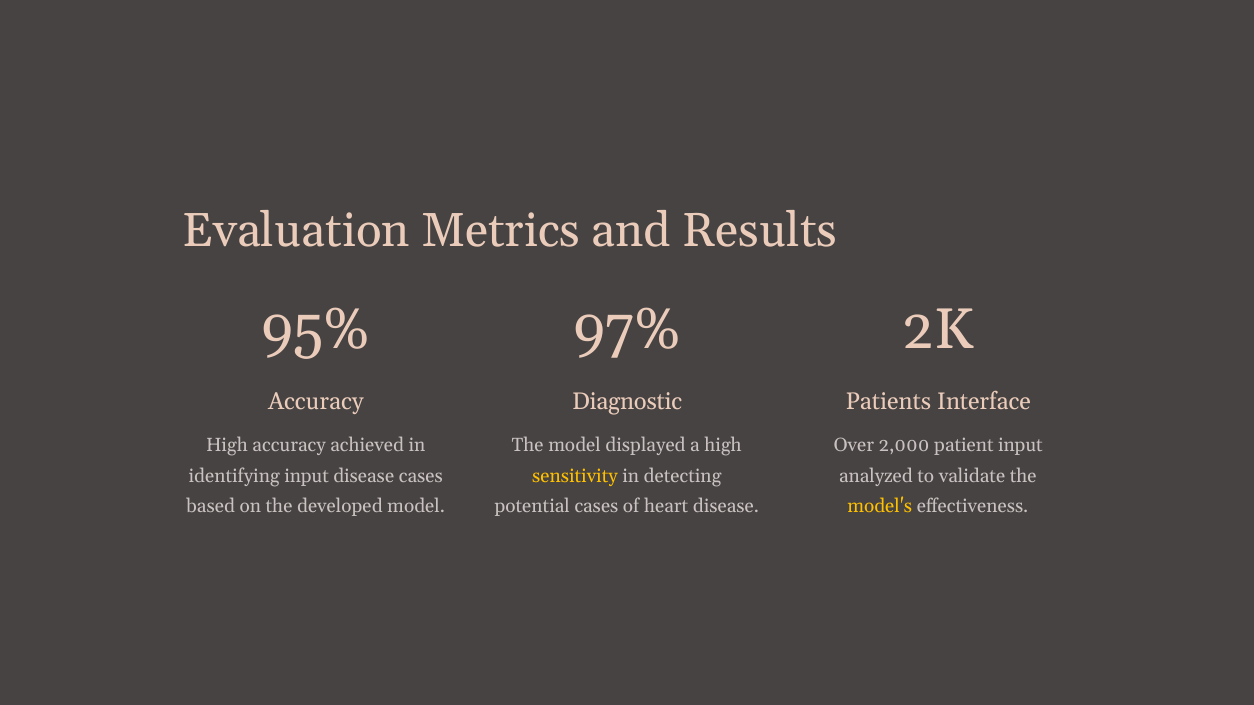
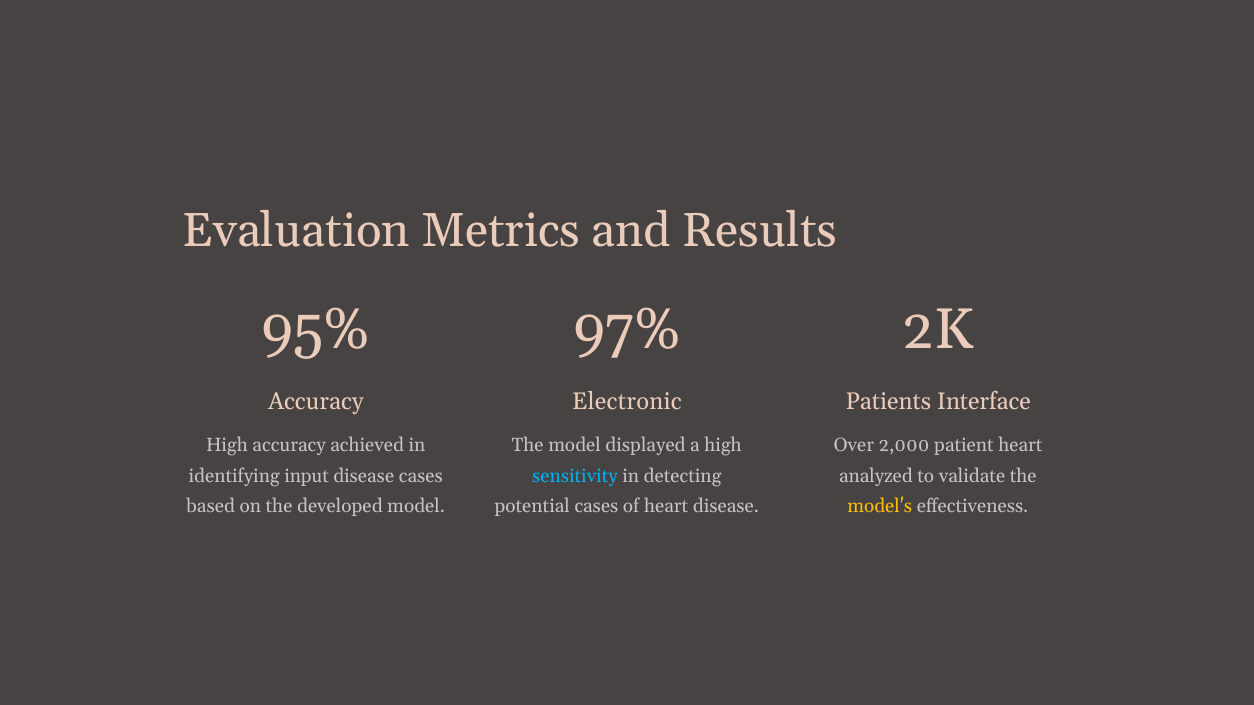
Diagnostic: Diagnostic -> Electronic (627, 401)
patient input: input -> heart (1020, 446)
sensitivity colour: yellow -> light blue (575, 476)
